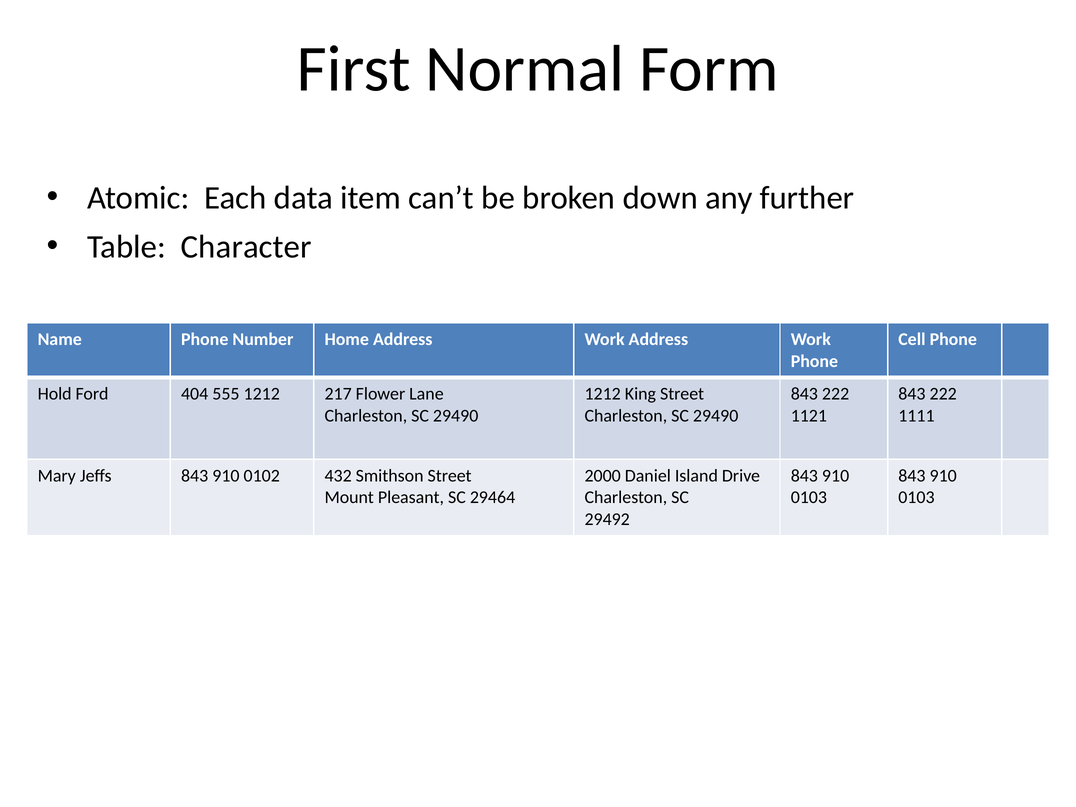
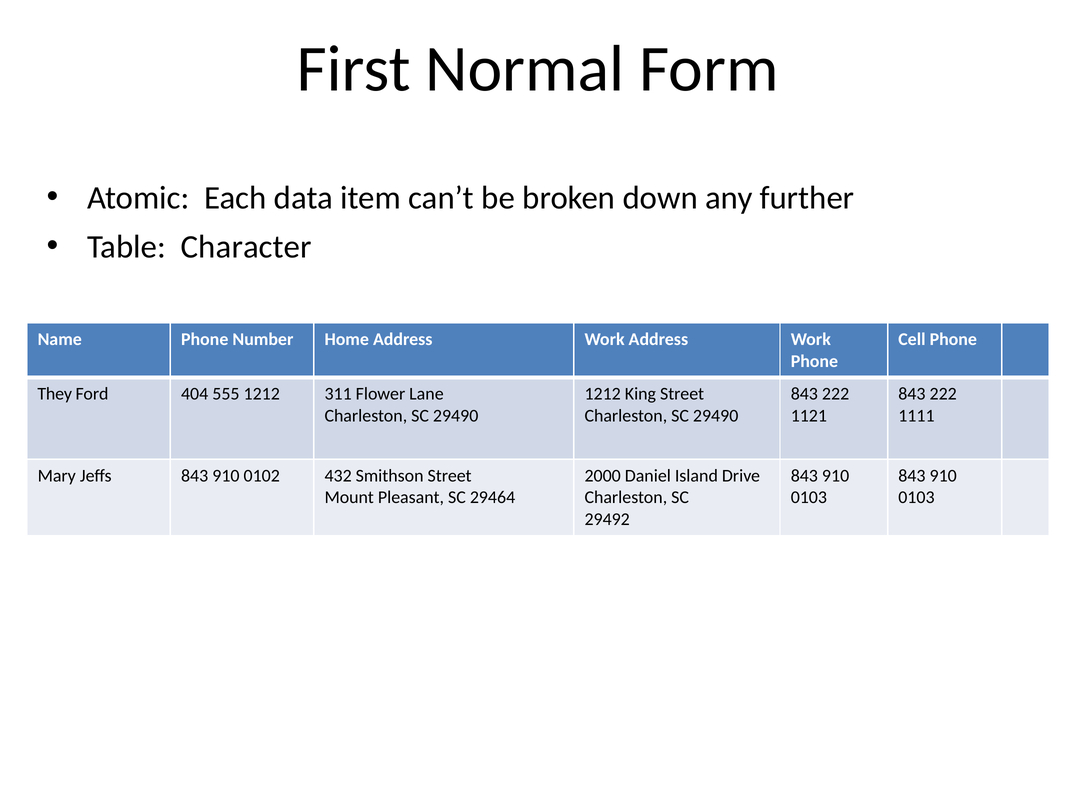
Hold: Hold -> They (55, 394)
217: 217 -> 311 (338, 394)
